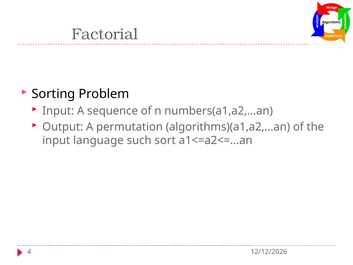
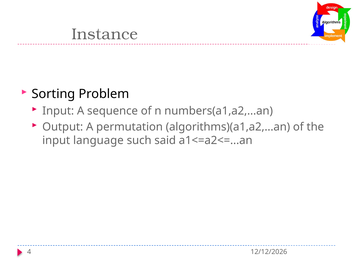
Factorial: Factorial -> Instance (105, 34)
sort: sort -> said (165, 140)
